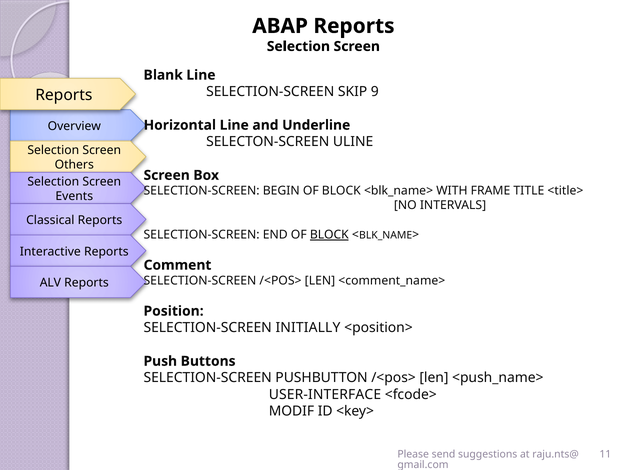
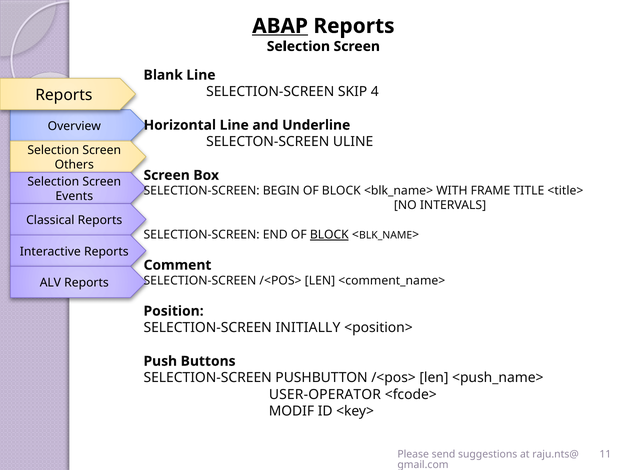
ABAP underline: none -> present (280, 26)
9: 9 -> 4 (375, 92)
USER-INTERFACE: USER-INTERFACE -> USER-OPERATOR (325, 394)
